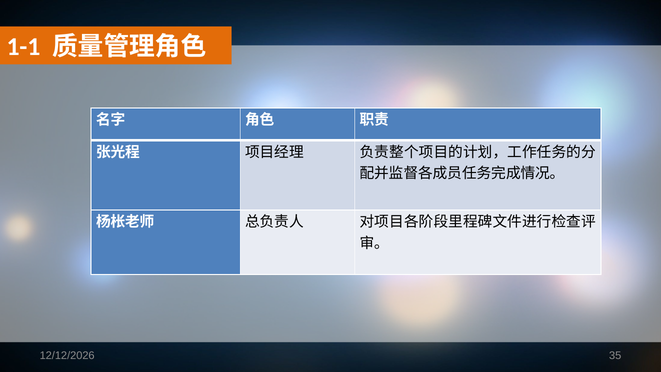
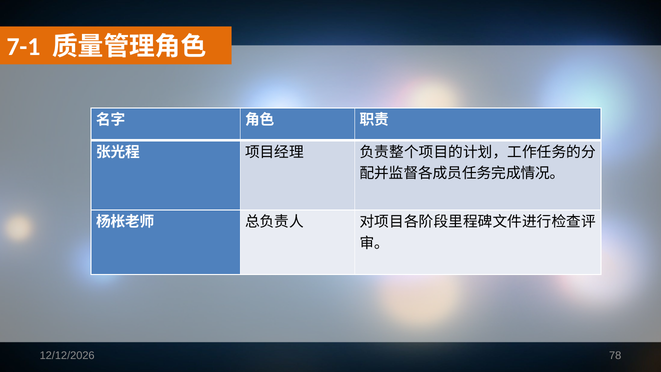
1-1: 1-1 -> 7-1 (23, 47)
35: 35 -> 78 (615, 355)
